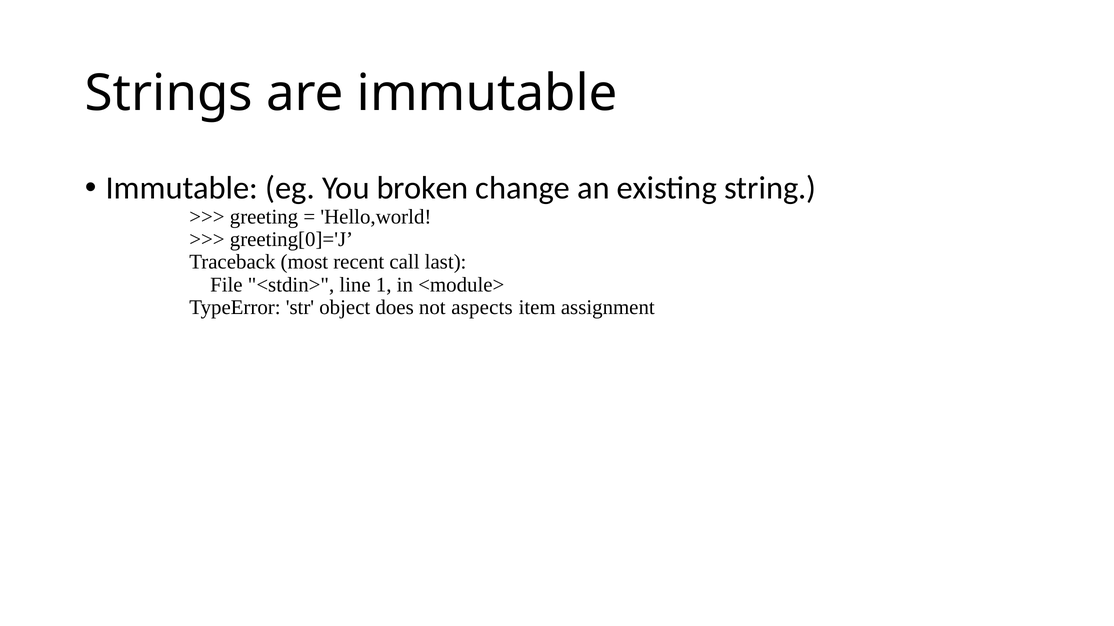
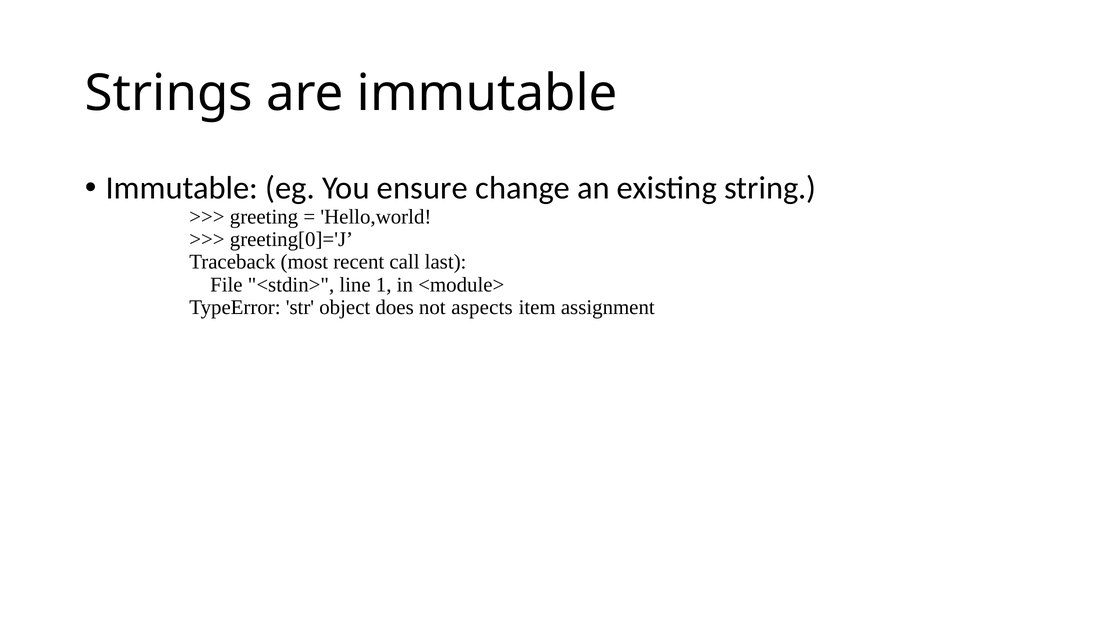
broken: broken -> ensure (422, 188)
